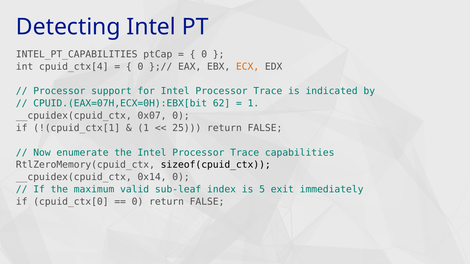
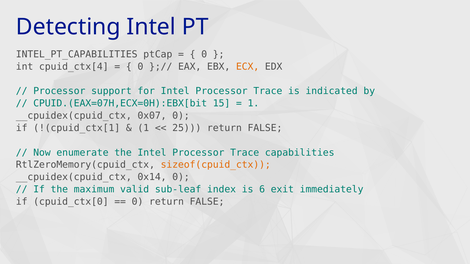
62: 62 -> 15 (222, 104)
sizeof(cpuid_ctx colour: black -> orange (216, 165)
5: 5 -> 6 (262, 190)
